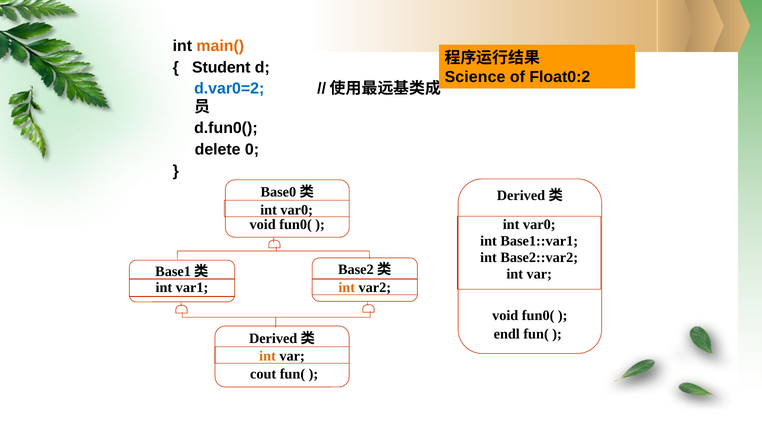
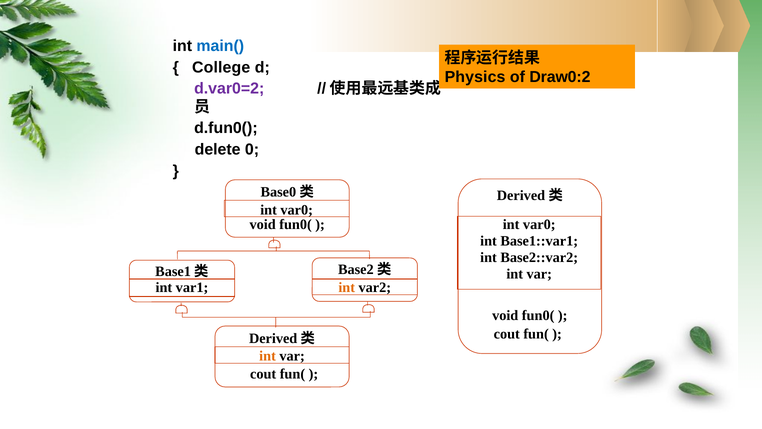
main( colour: orange -> blue (220, 46)
Student: Student -> College (221, 67)
Science: Science -> Physics (475, 77)
Float0:2: Float0:2 -> Draw0:2 (560, 77)
d.var0=2 colour: blue -> purple (229, 89)
endl: endl -> cout (507, 334)
